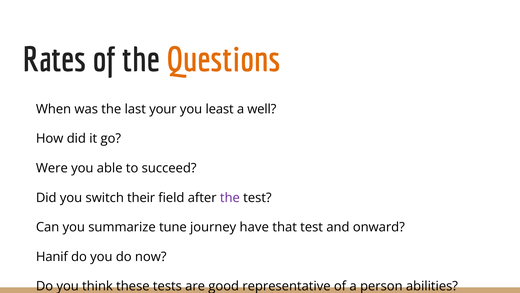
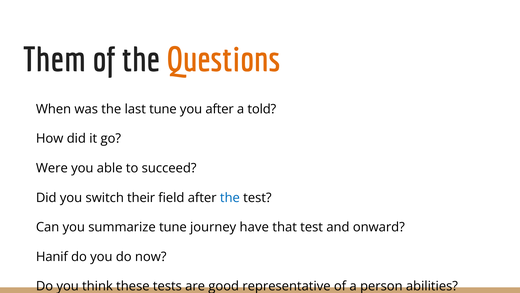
Rates: Rates -> Them (54, 60)
last your: your -> tune (163, 109)
you least: least -> after (220, 109)
well: well -> told (262, 109)
the colour: purple -> blue (230, 197)
